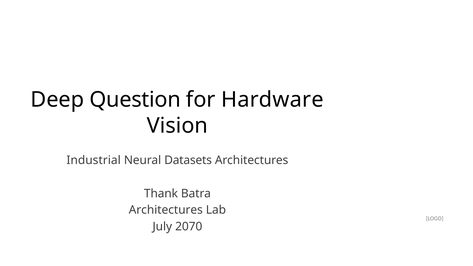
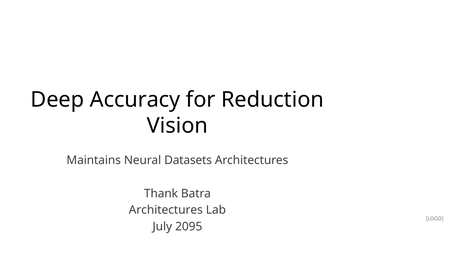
Question: Question -> Accuracy (135, 100)
Hardware: Hardware -> Reduction (272, 100)
Industrial: Industrial -> Maintains (94, 161)
2070: 2070 -> 2095 (189, 227)
